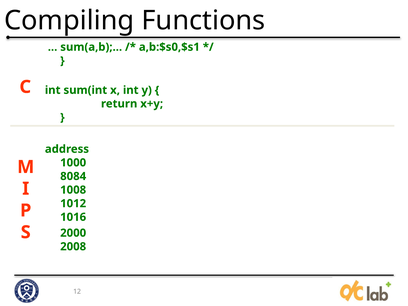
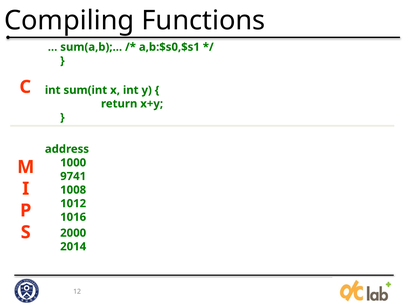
8084: 8084 -> 9741 (73, 176)
2008: 2008 -> 2014 (73, 247)
